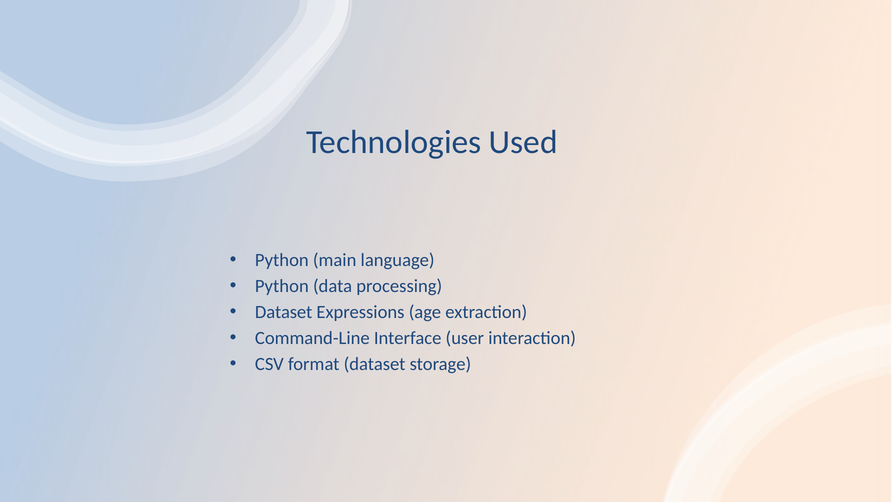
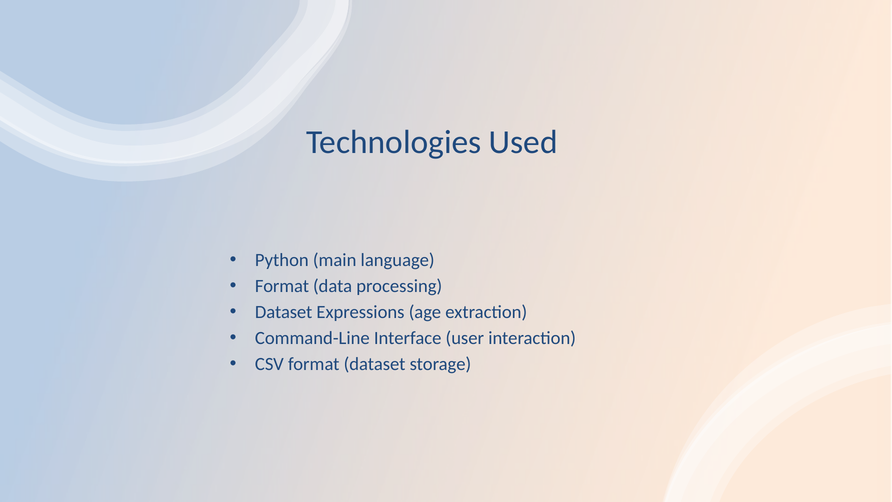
Python: Python -> Format (282, 286)
